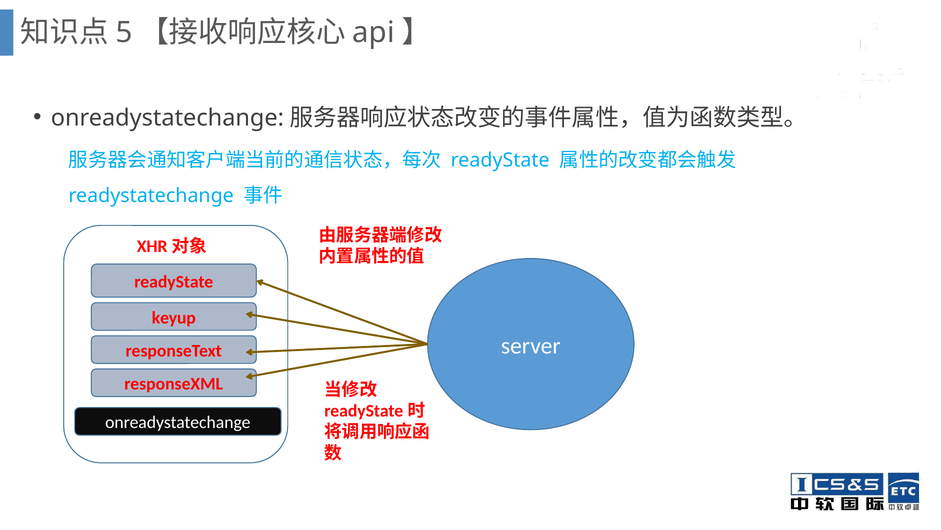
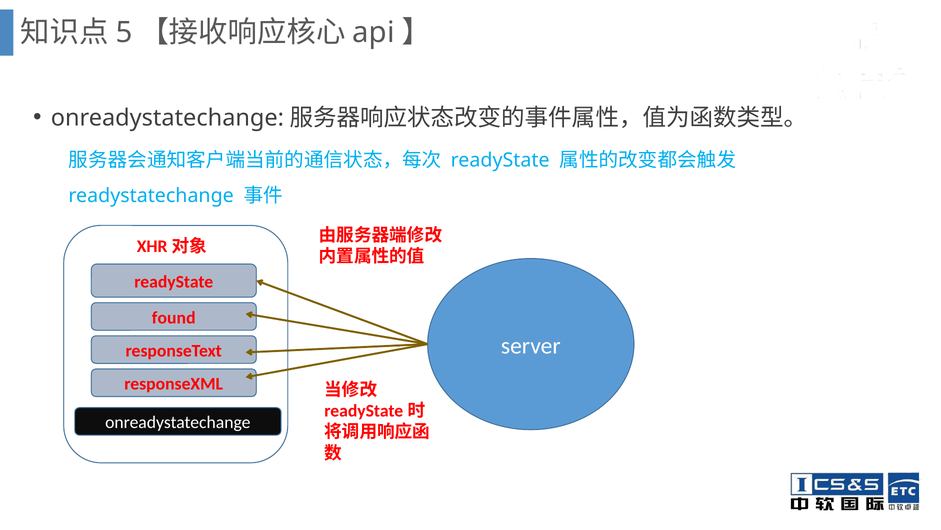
keyup: keyup -> found (174, 317)
